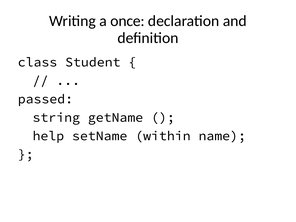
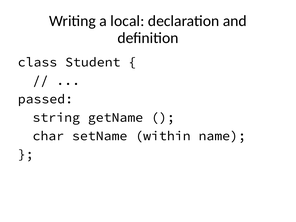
once: once -> local (127, 21)
help: help -> char (48, 136)
